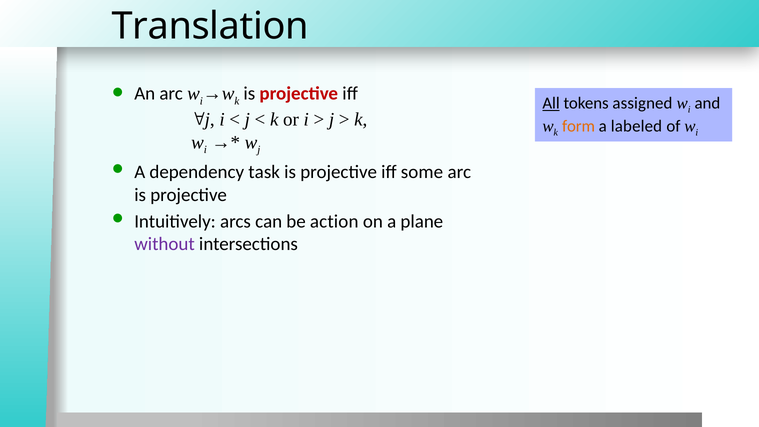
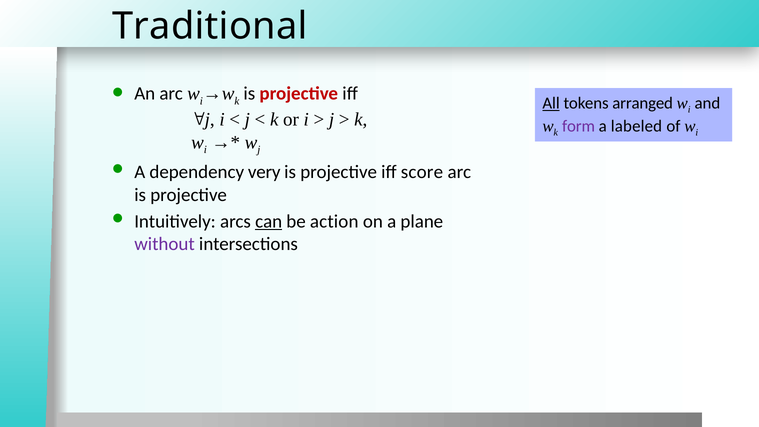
Translation: Translation -> Traditional (210, 26)
assigned: assigned -> arranged (643, 103)
form colour: orange -> purple (579, 126)
task: task -> very (264, 172)
some: some -> score (422, 172)
can underline: none -> present (269, 221)
